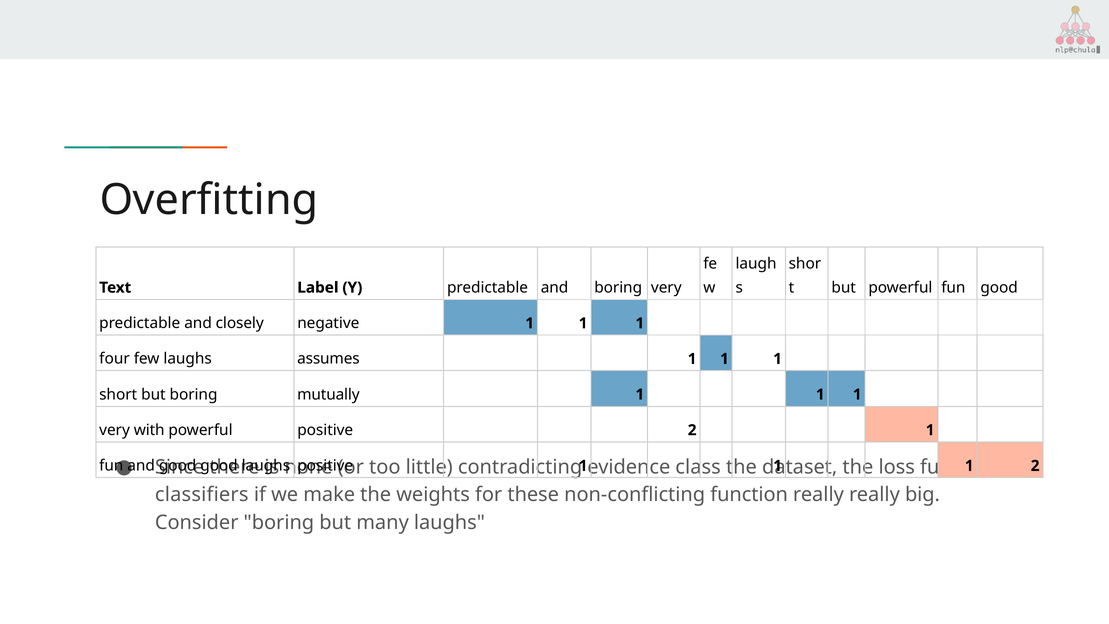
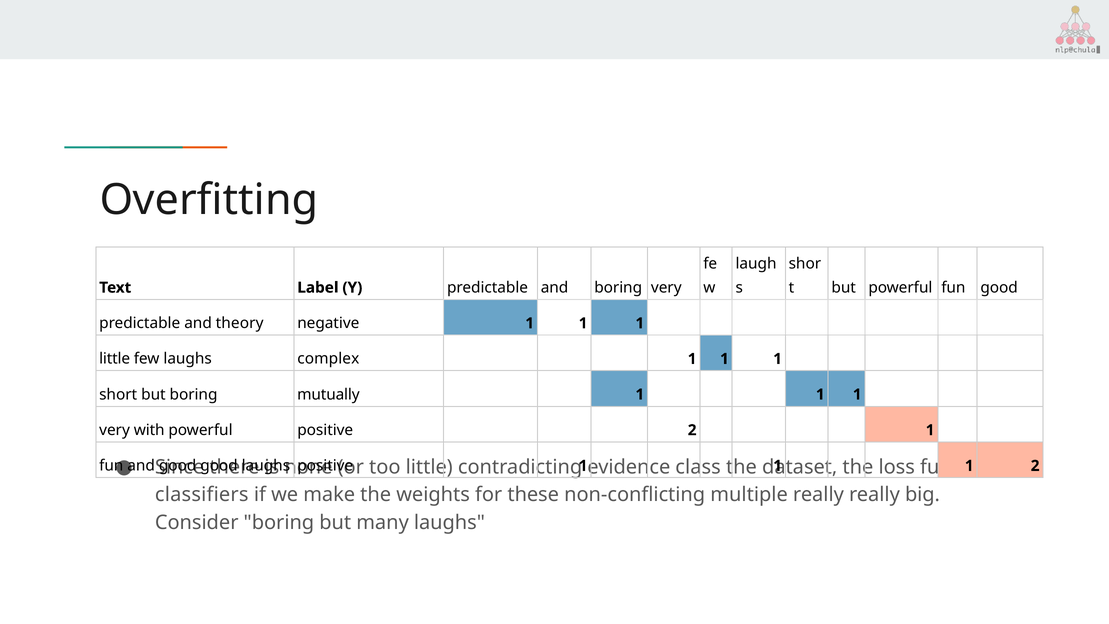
closely: closely -> theory (240, 323)
four: four -> little (115, 359)
assumes: assumes -> complex (328, 359)
non-conflicting function: function -> multiple (749, 495)
